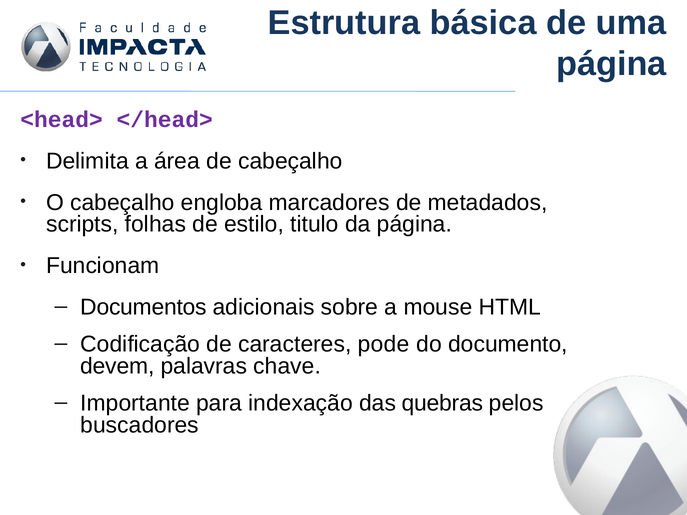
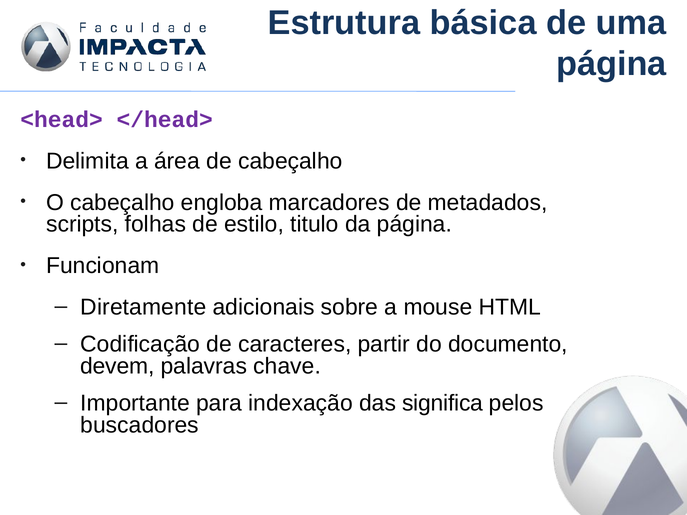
Documentos: Documentos -> Diretamente (143, 307)
pode: pode -> partir (384, 344)
quebras: quebras -> significa (443, 403)
